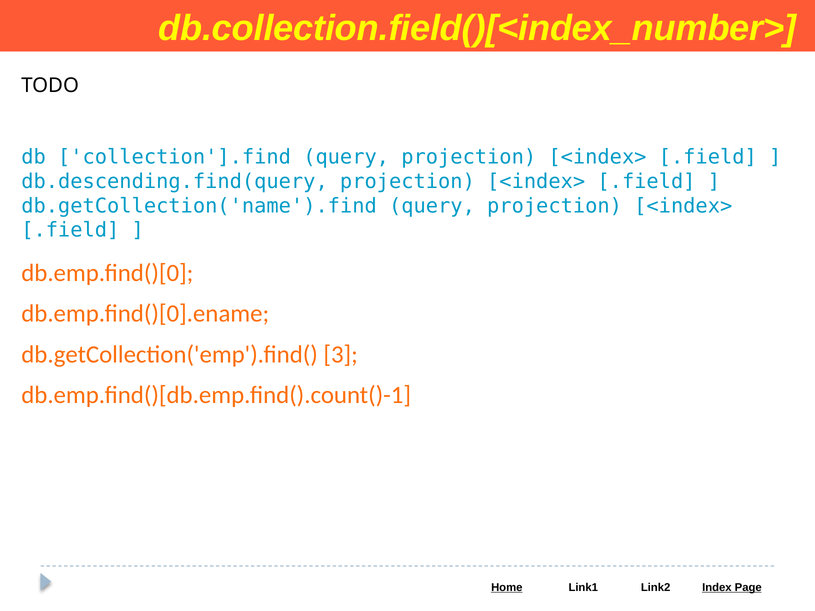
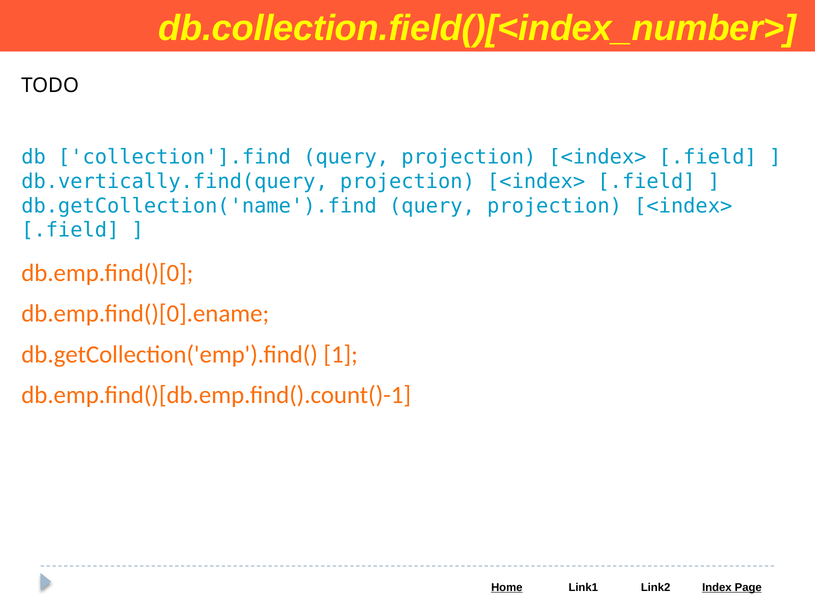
db.descending.find(query: db.descending.find(query -> db.vertically.find(query (175, 181)
3: 3 -> 1 (341, 355)
